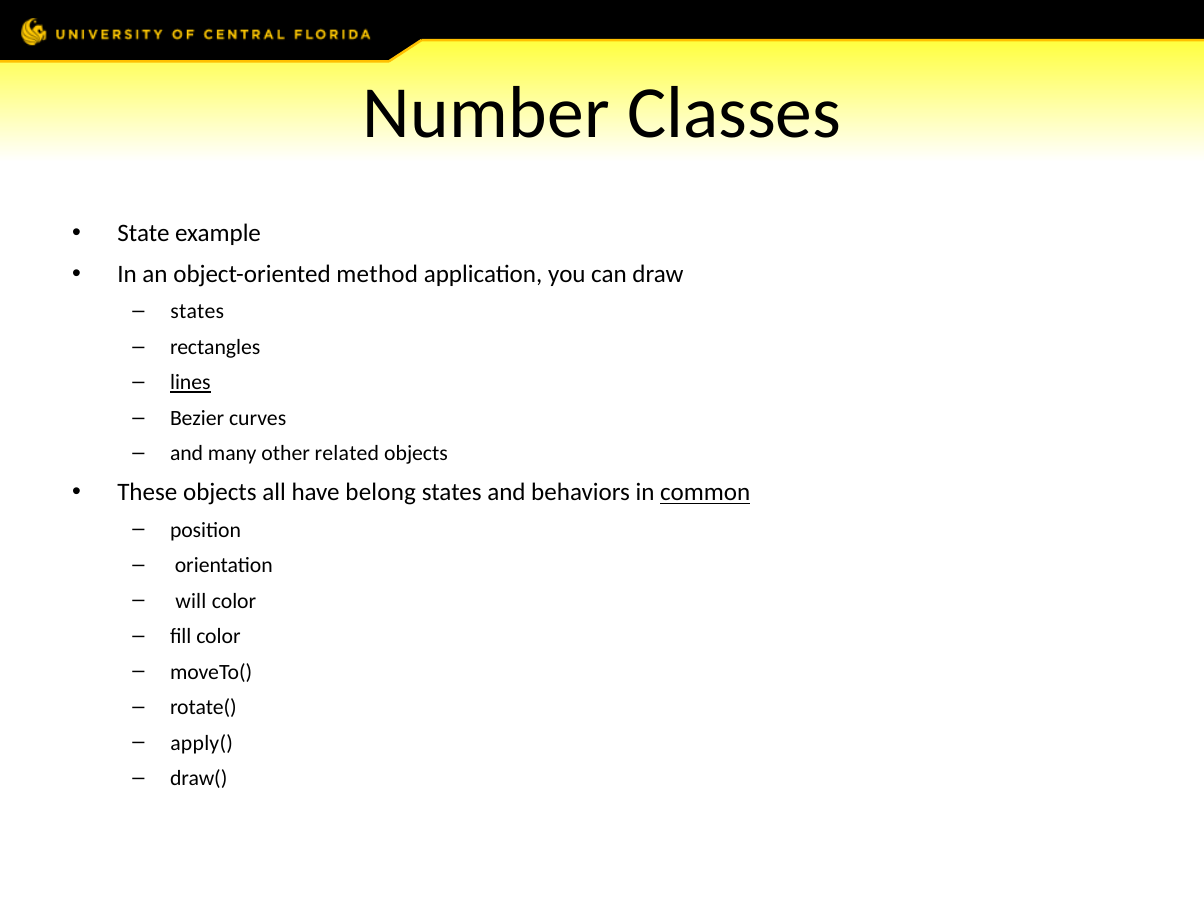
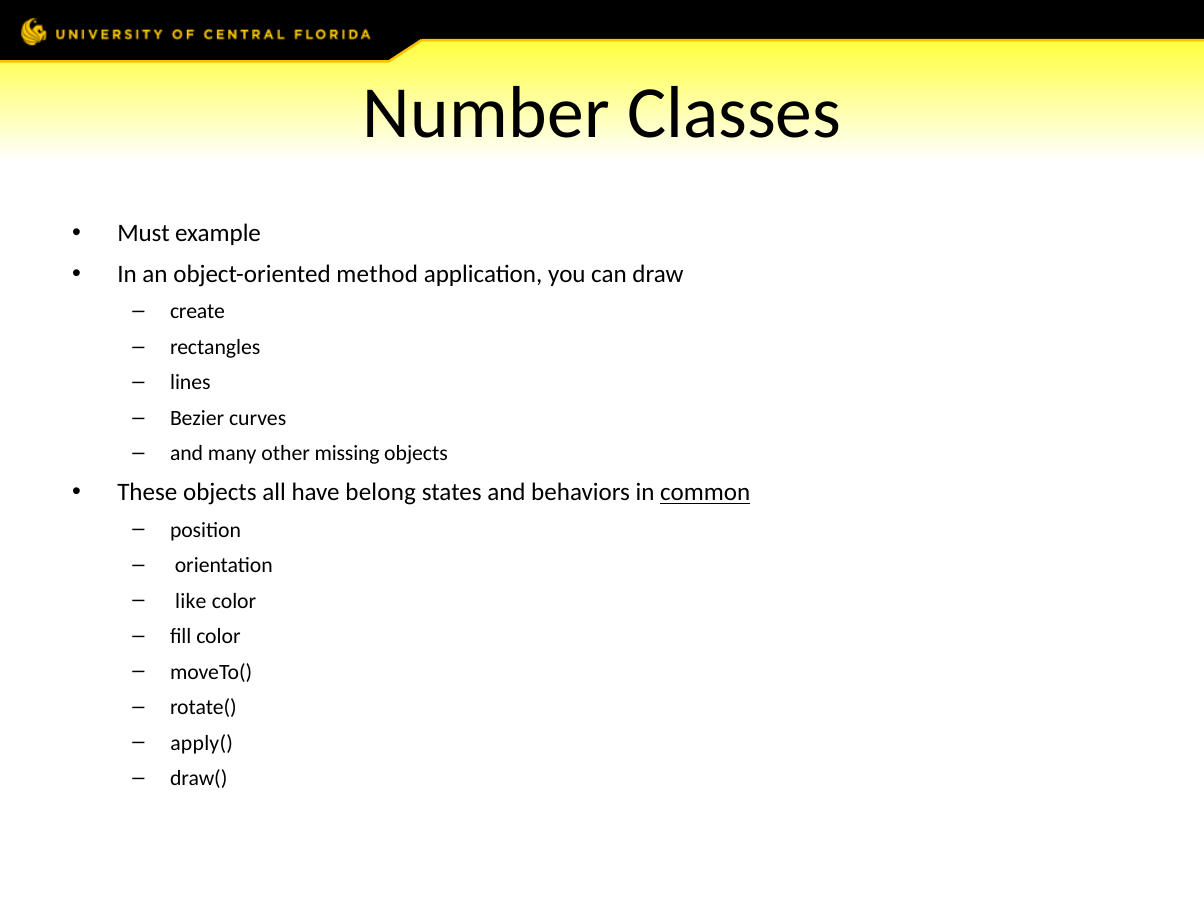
State: State -> Must (144, 234)
states: states -> create (198, 312)
lines underline: present -> none (190, 383)
related: related -> missing (347, 454)
will: will -> like (191, 601)
